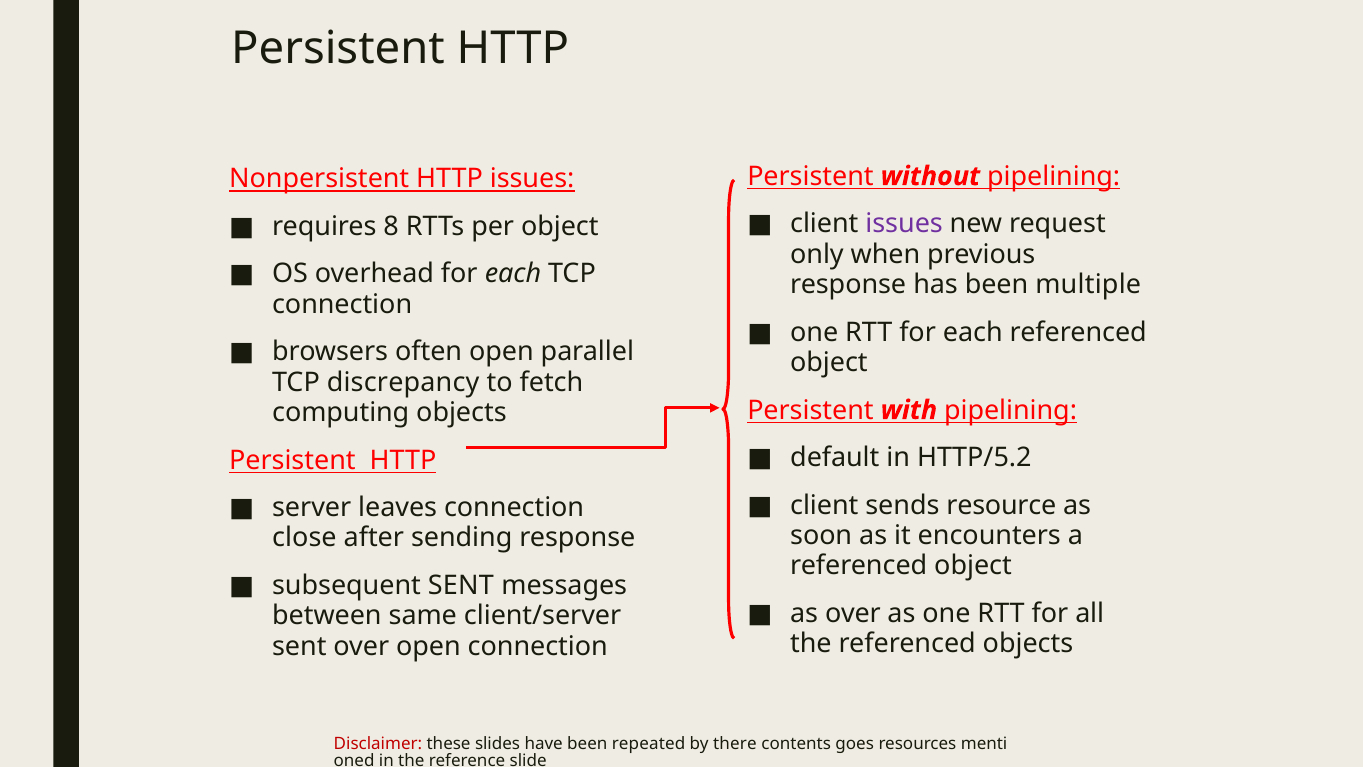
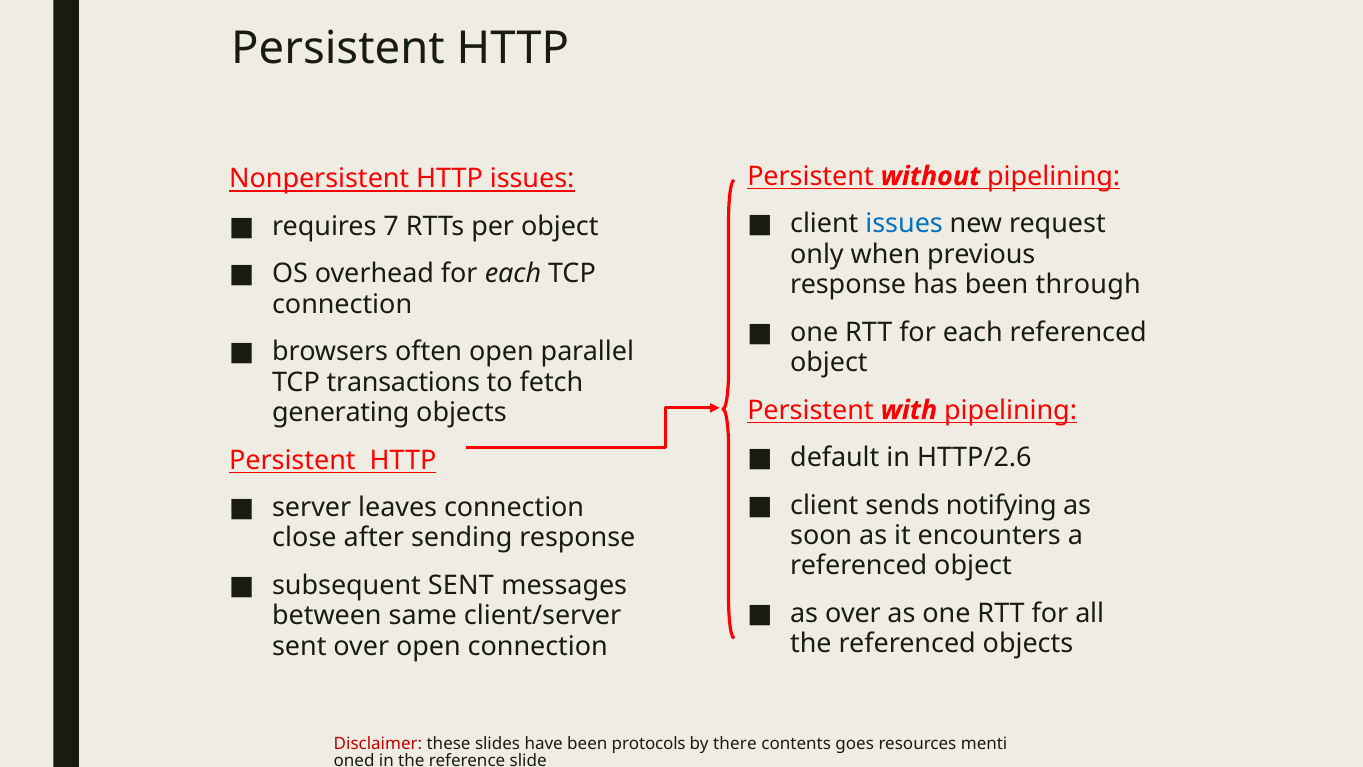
issues colour: purple -> blue (904, 224)
8: 8 -> 7 (391, 226)
multiple: multiple -> through (1088, 285)
discrepancy: discrepancy -> transactions (403, 382)
computing: computing -> generating (341, 412)
HTTP/5.2: HTTP/5.2 -> HTTP/2.6 (974, 457)
resource: resource -> notifying (1001, 505)
repeated: repeated -> protocols (649, 744)
